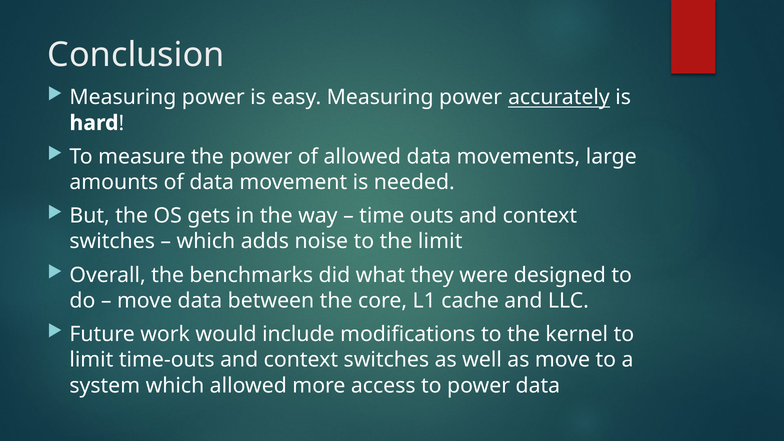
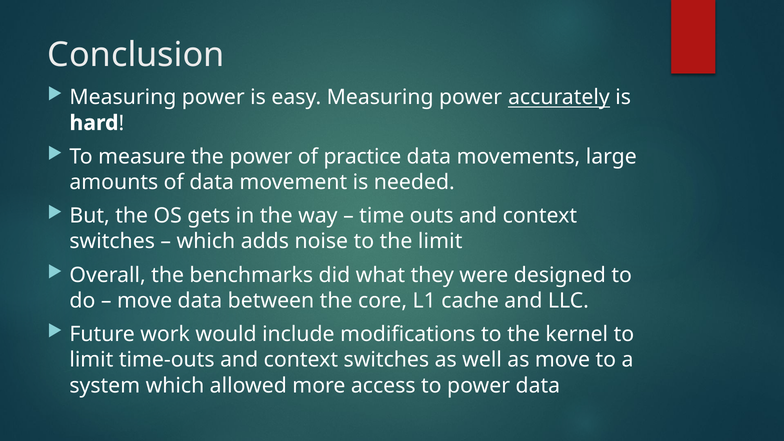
of allowed: allowed -> practice (362, 157)
